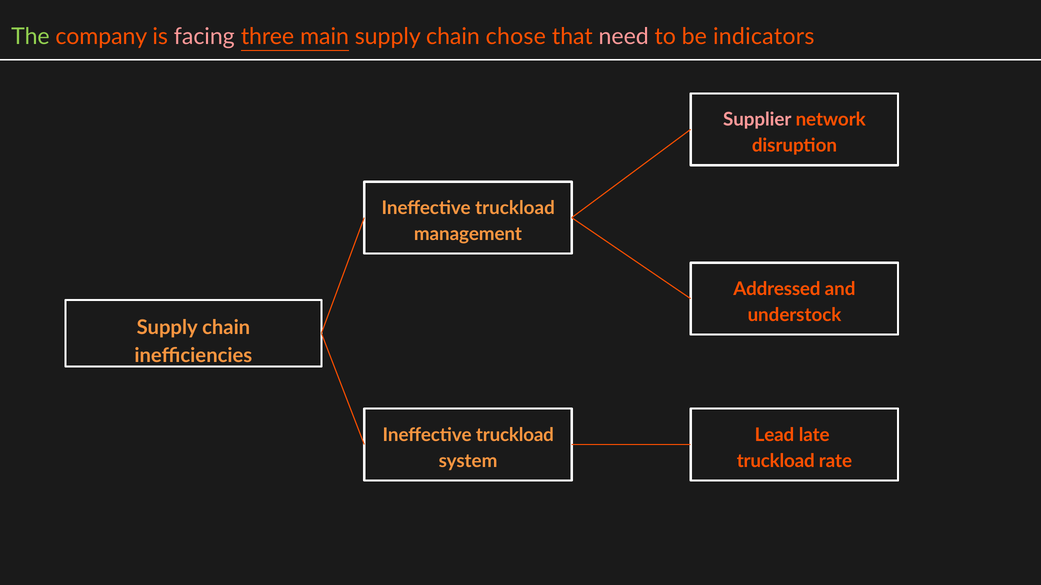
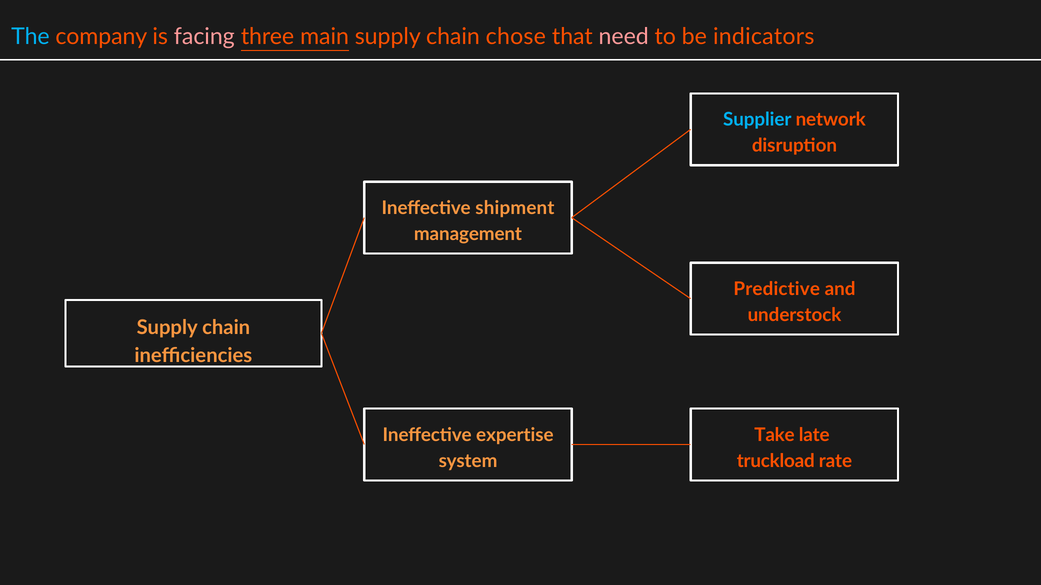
The colour: light green -> light blue (30, 37)
Supplier colour: pink -> light blue (757, 120)
truckload: truckload -> shipment (515, 208)
Addressed: Addressed -> Predictive (777, 289)
truckload: truckload -> expertise (515, 435)
Lead: Lead -> Take (774, 435)
